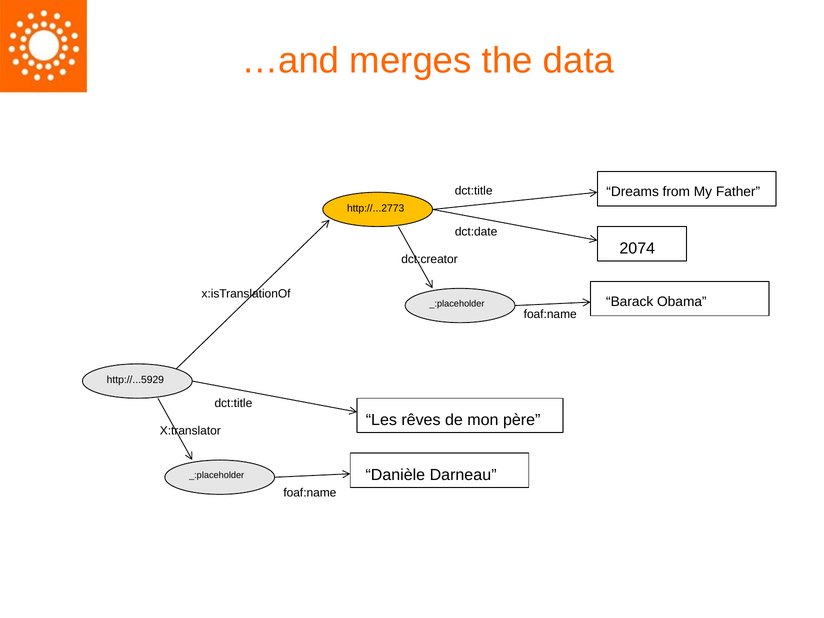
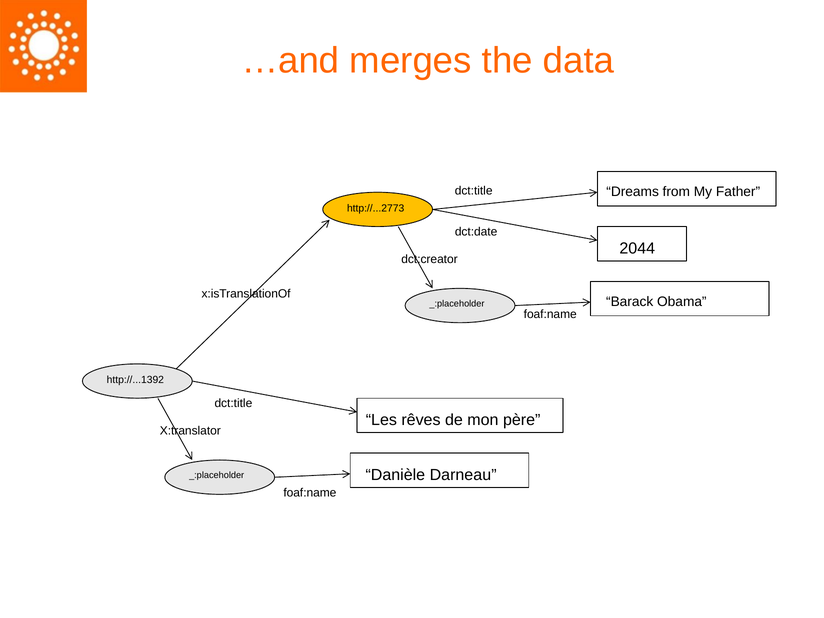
2074: 2074 -> 2044 (637, 248)
http://...5929: http://...5929 -> http://...1392 (135, 380)
